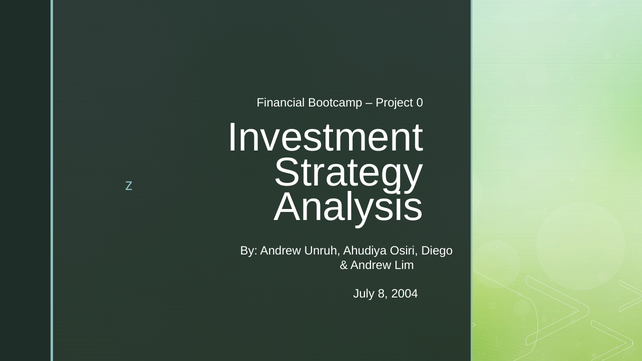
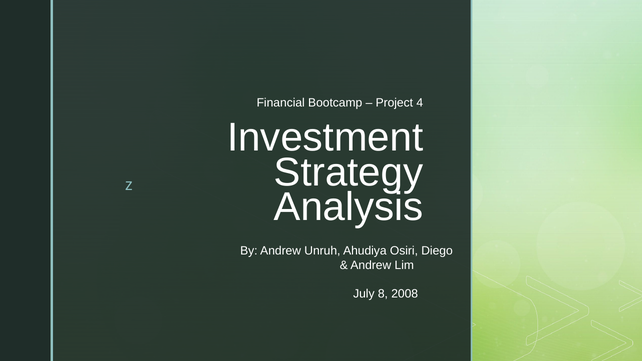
0: 0 -> 4 (420, 103)
2004: 2004 -> 2008 (405, 294)
